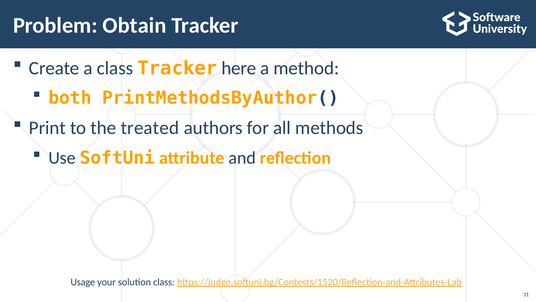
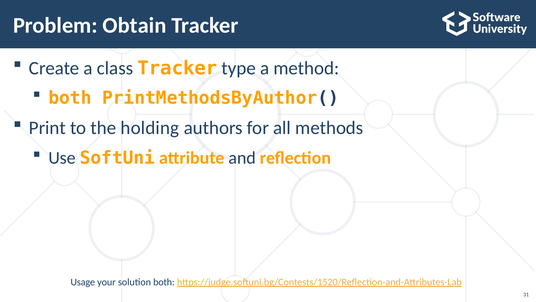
here: here -> type (239, 68)
treated: treated -> holding (150, 128)
solution class: class -> both (164, 282)
